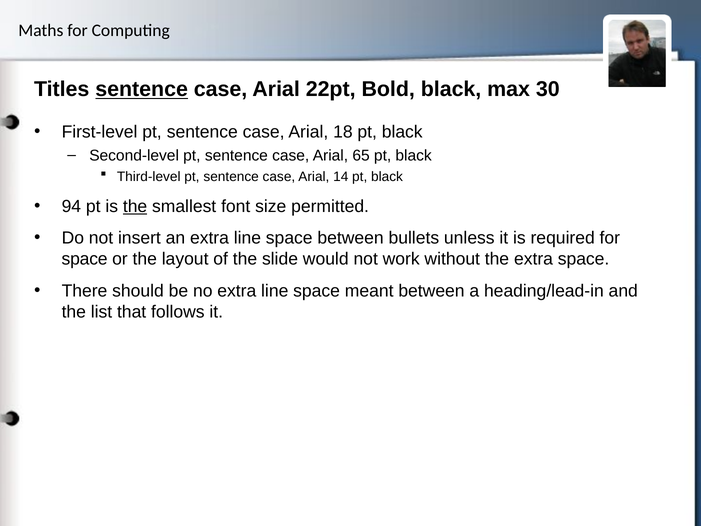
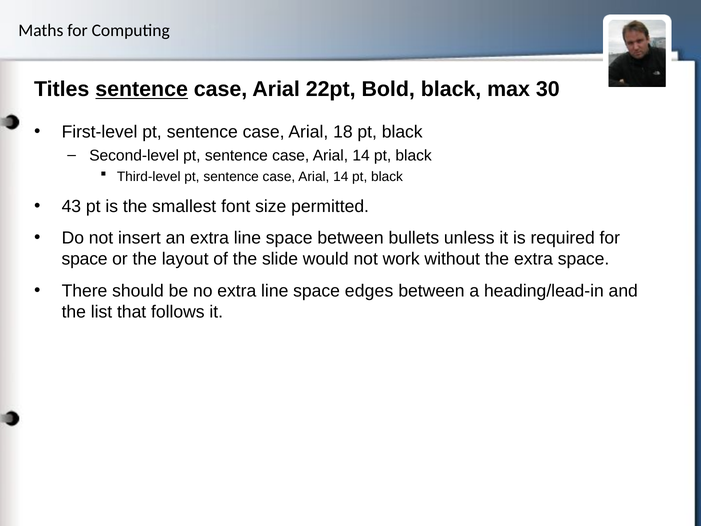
65: 65 -> 14 (361, 155)
94: 94 -> 43 (71, 206)
the underline: present -> none (135, 206)
meant: meant -> edges (369, 291)
